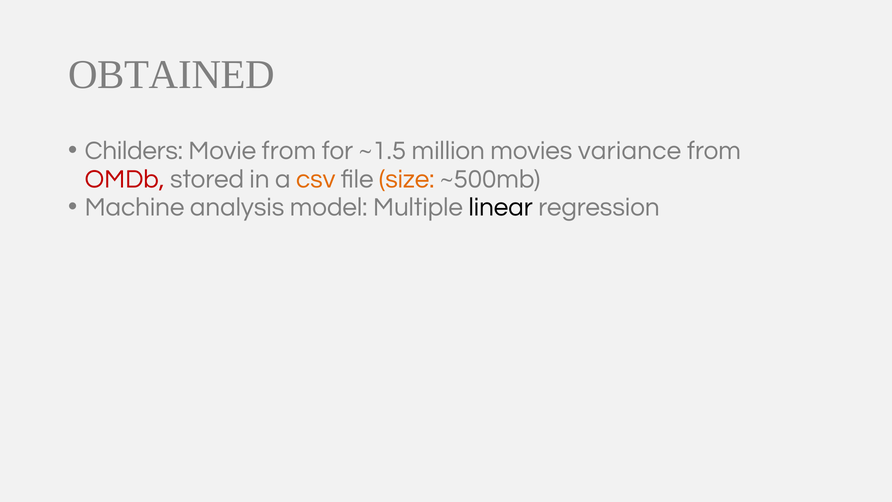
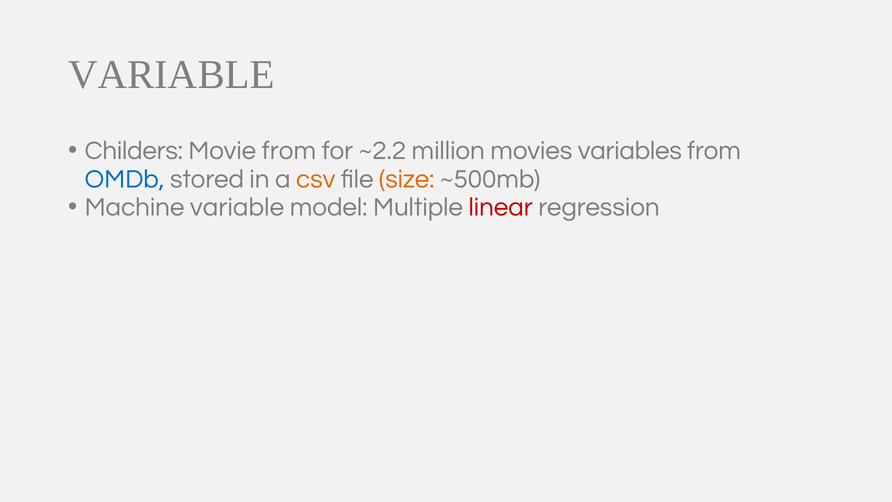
OBTAINED: OBTAINED -> VARIABLE (171, 75)
~1.5: ~1.5 -> ~2.2 (382, 151)
variance: variance -> variables (630, 151)
OMDb colour: red -> blue (125, 179)
Machine analysis: analysis -> variable (237, 207)
linear colour: black -> red (501, 207)
